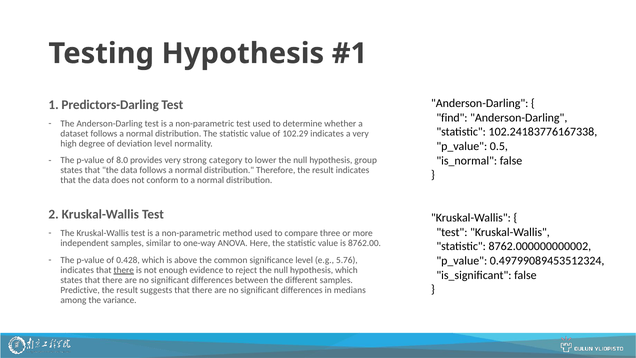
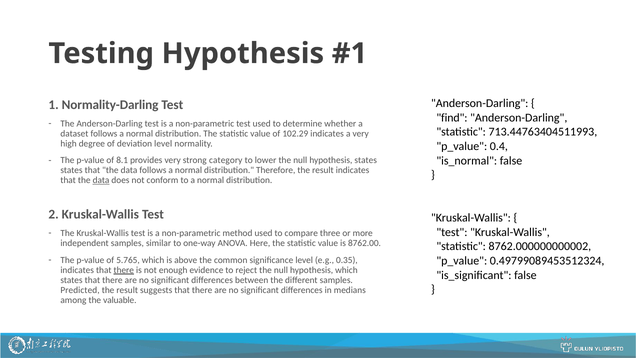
Predictors-Darling: Predictors-Darling -> Normality-Darling (110, 105)
102.24183776167338: 102.24183776167338 -> 713.44763404511993 (543, 132)
0.5: 0.5 -> 0.4 (499, 146)
8.0: 8.0 -> 8.1 (122, 160)
hypothesis group: group -> states (366, 160)
data underline: none -> present (101, 180)
0.428: 0.428 -> 5.765 (128, 260)
5.76: 5.76 -> 0.35 (347, 260)
Predictive: Predictive -> Predicted (80, 290)
variance: variance -> valuable (120, 300)
